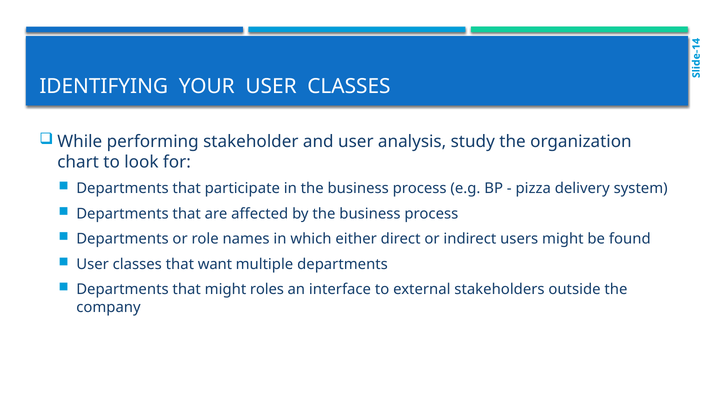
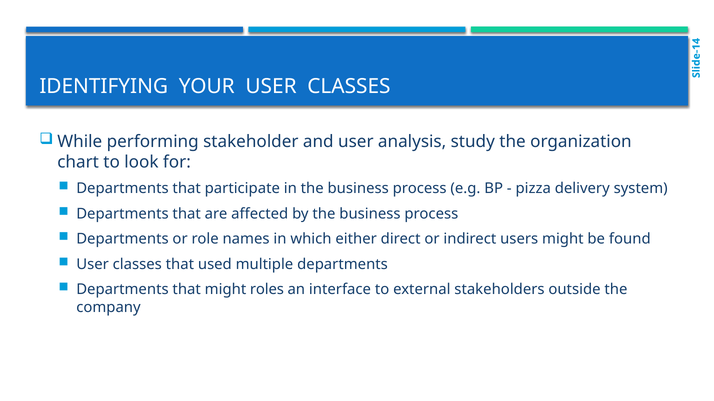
want: want -> used (215, 265)
